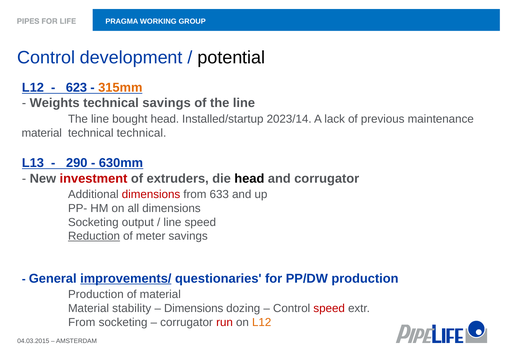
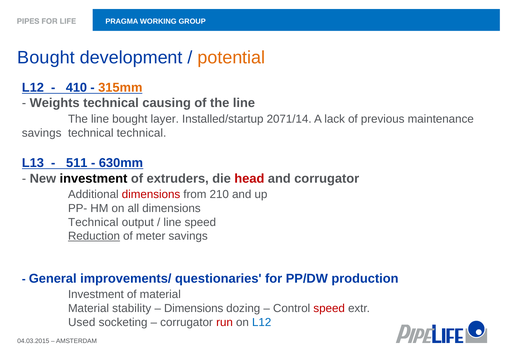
Control: Control -> Bought (46, 58)
potential colour: black -> orange (231, 58)
623: 623 -> 410 (76, 88)
technical savings: savings -> causing (167, 103)
bought head: head -> layer (165, 119)
2023/14: 2023/14 -> 2071/14 (289, 119)
material: material -> savings (42, 133)
290: 290 -> 511 (77, 163)
investment colour: red -> black (94, 179)
head colour: black -> red (249, 179)
633: 633 -> 210 (219, 194)
Socketing: Socketing -> Technical (93, 222)
improvements/ underline: present -> none (126, 279)
Production: Production -> Investment (96, 294)
From: From -> Used (82, 322)
L12 colour: orange -> blue (262, 322)
